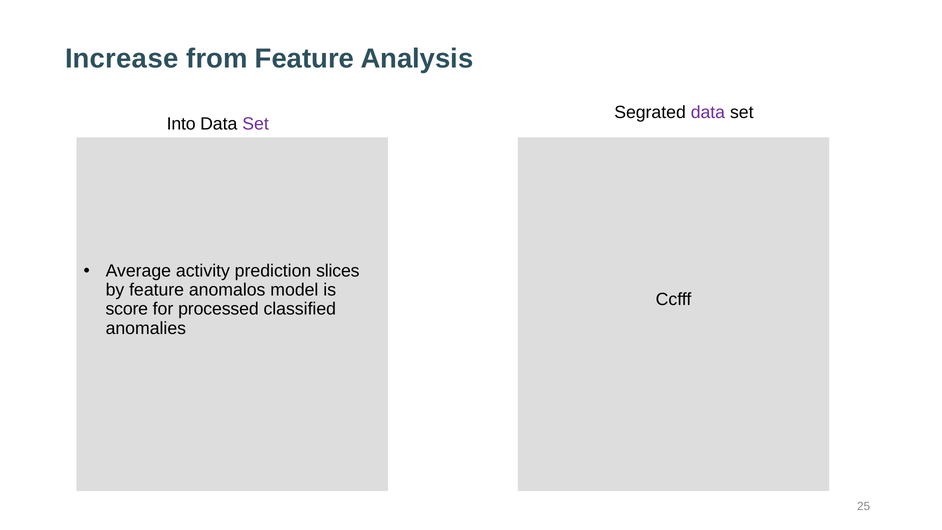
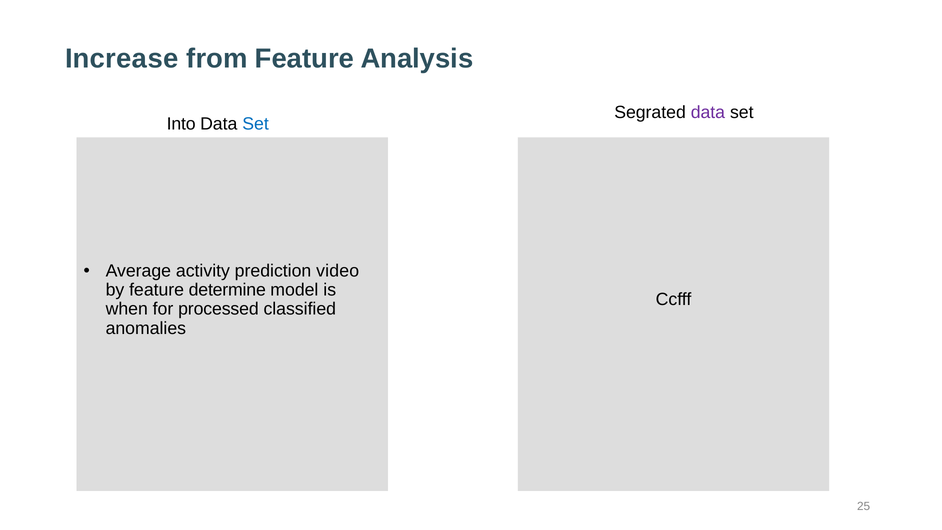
Set colour: purple -> blue (256, 124)
slices: slices -> video (338, 271)
anomalos: anomalos -> determine (227, 290)
score: score -> when (127, 309)
